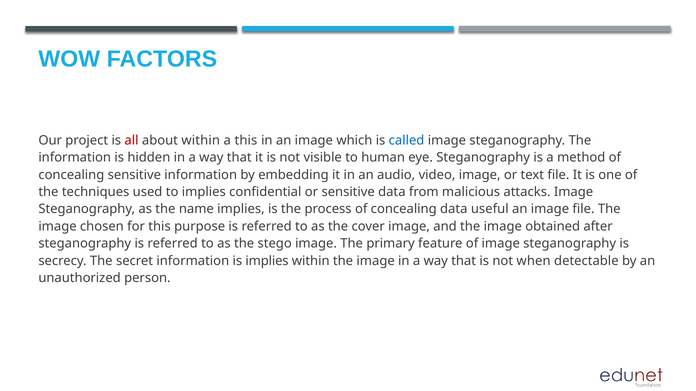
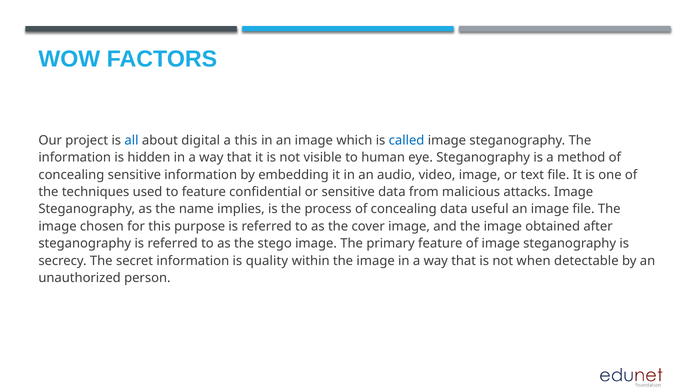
all colour: red -> blue (132, 141)
about within: within -> digital (201, 141)
to implies: implies -> feature (204, 192)
is implies: implies -> quality (267, 261)
